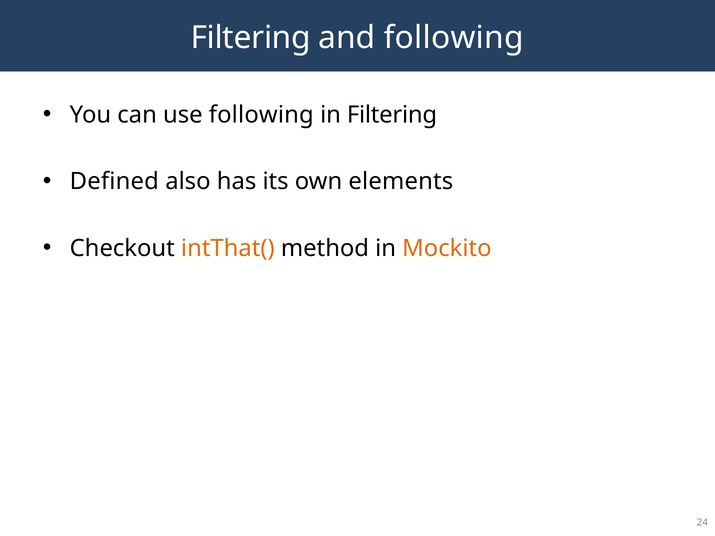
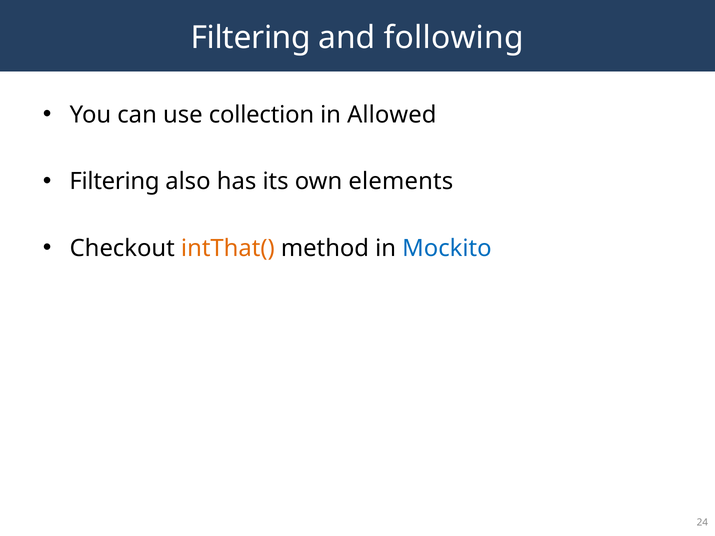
use following: following -> collection (261, 115)
in Filtering: Filtering -> Allowed (392, 115)
Defined: Defined -> Filtering (115, 182)
Mockito colour: orange -> blue (447, 248)
